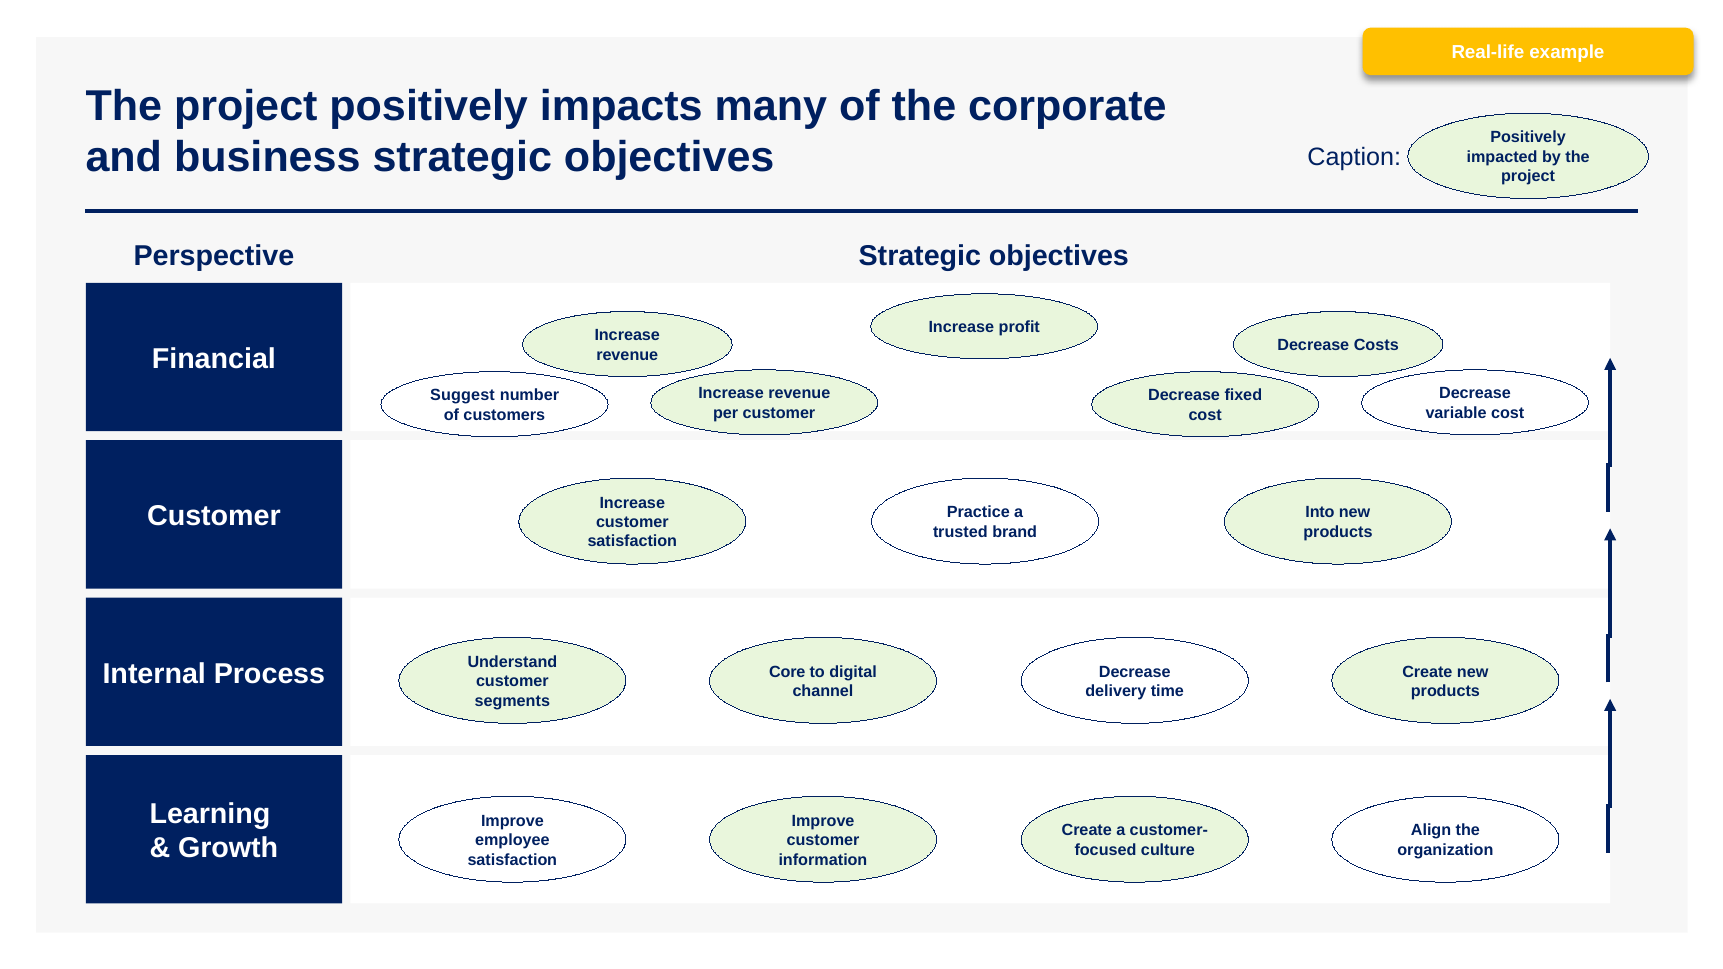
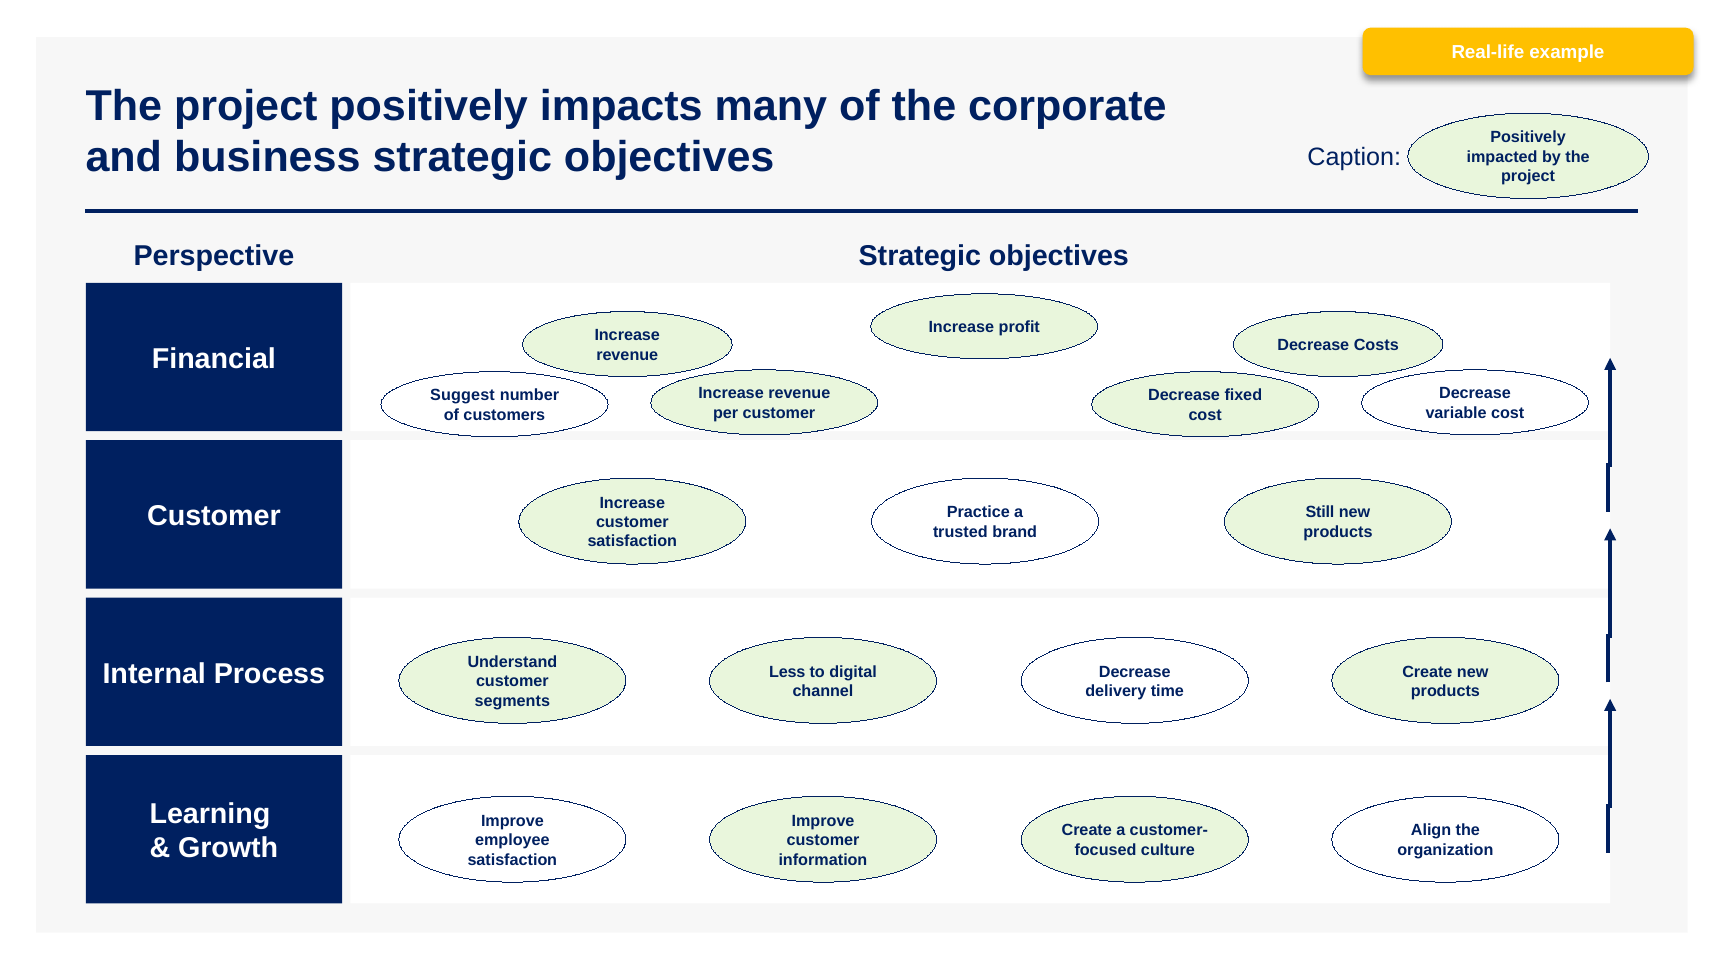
Into: Into -> Still (1320, 513)
Core: Core -> Less (787, 672)
